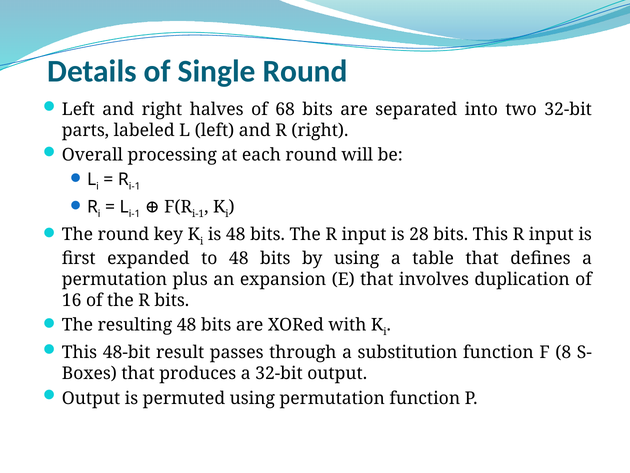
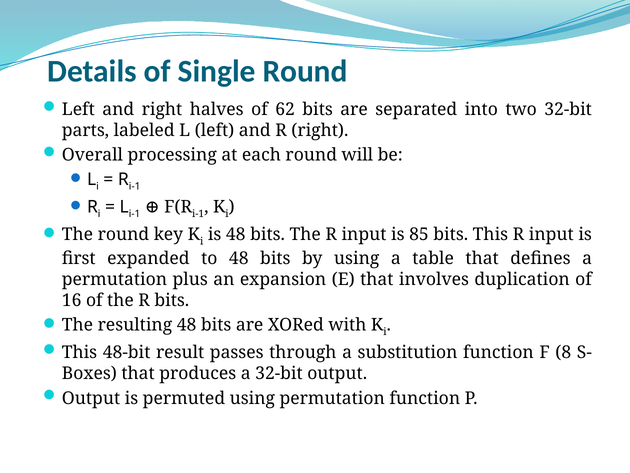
68: 68 -> 62 (285, 109)
28: 28 -> 85 (419, 234)
